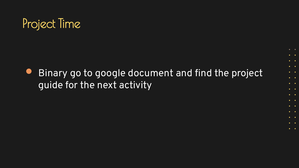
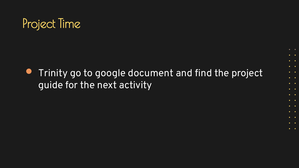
Binary: Binary -> Trinity (53, 73)
